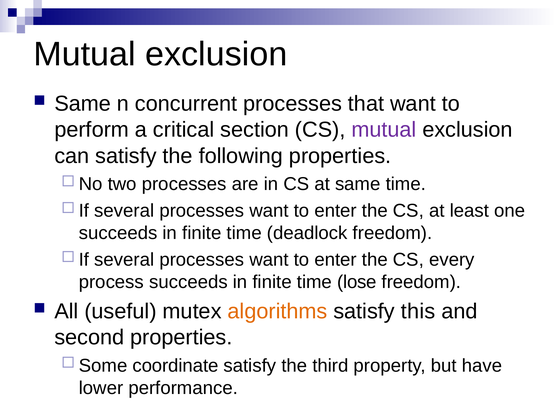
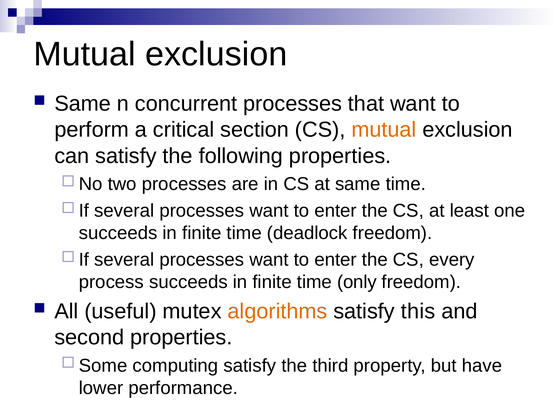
mutual colour: purple -> orange (384, 130)
lose: lose -> only (357, 282)
coordinate: coordinate -> computing (175, 366)
